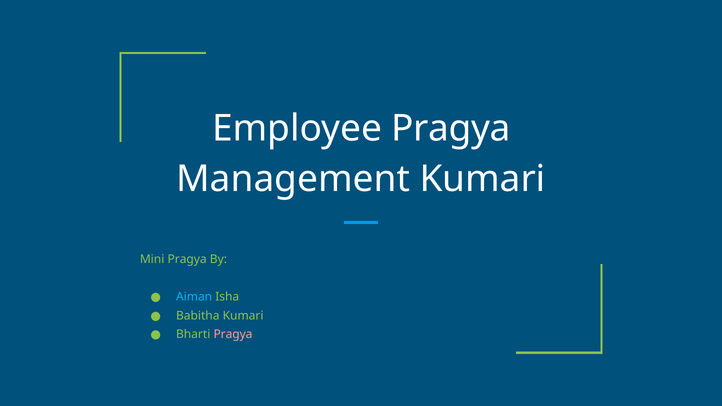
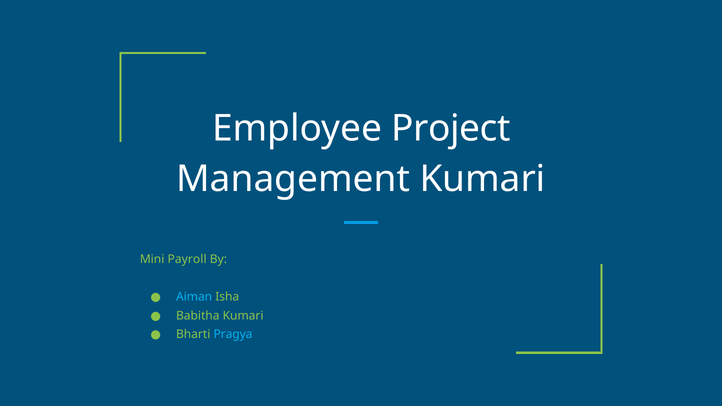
Employee Pragya: Pragya -> Project (451, 128)
Mini Pragya: Pragya -> Payroll (187, 259)
Pragya colour: pink -> light blue (233, 335)
